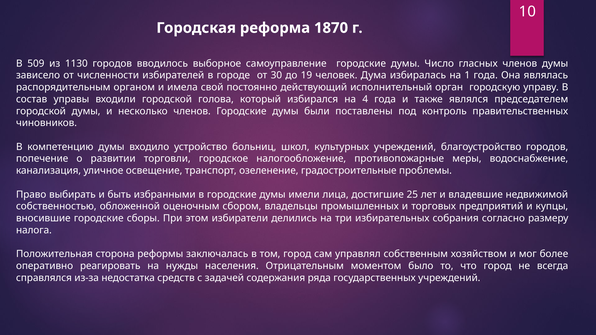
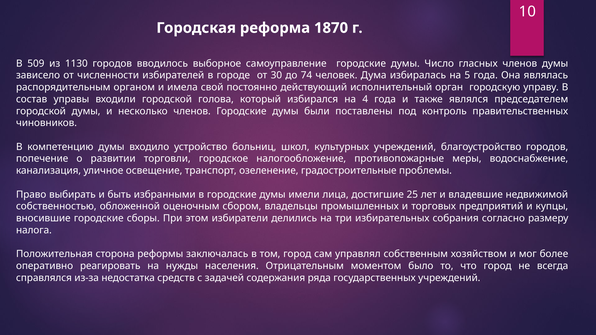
19: 19 -> 74 (306, 75)
1: 1 -> 5 (467, 75)
